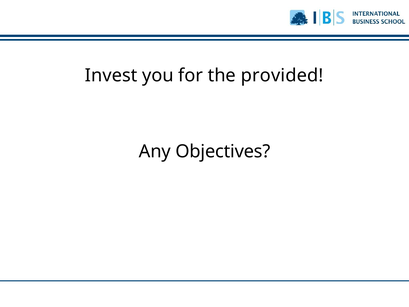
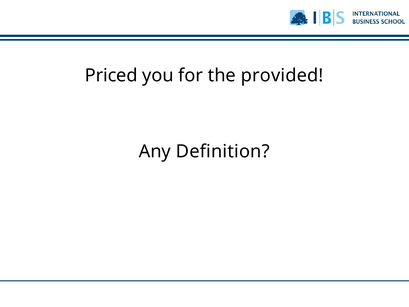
Invest: Invest -> Priced (111, 75)
Objectives: Objectives -> Definition (223, 151)
